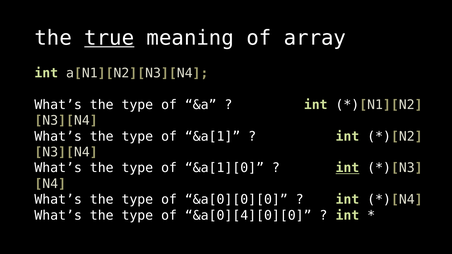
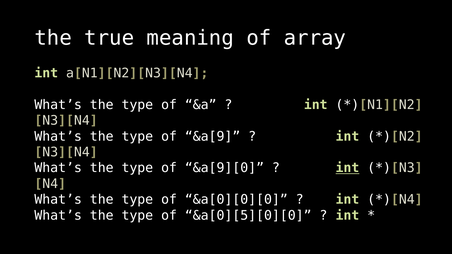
true underline: present -> none (109, 38)
&a[1: &a[1 -> &a[9 (213, 136)
&a[1][0: &a[1][0 -> &a[9][0 (224, 168)
&a[0][4][0][0: &a[0][4][0][0 -> &a[0][5][0][0 (248, 216)
